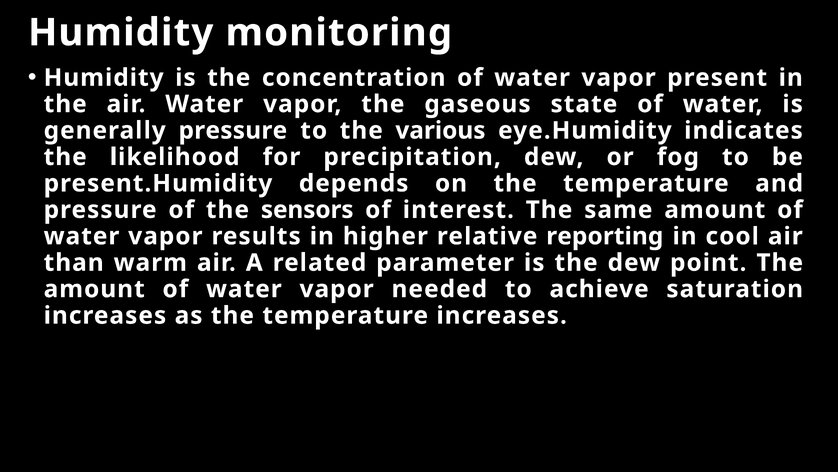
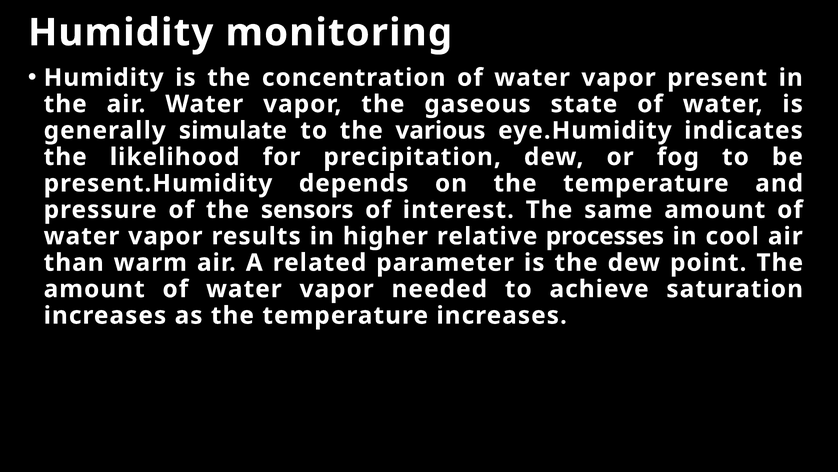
generally pressure: pressure -> simulate (233, 130)
reporting: reporting -> processes (605, 236)
